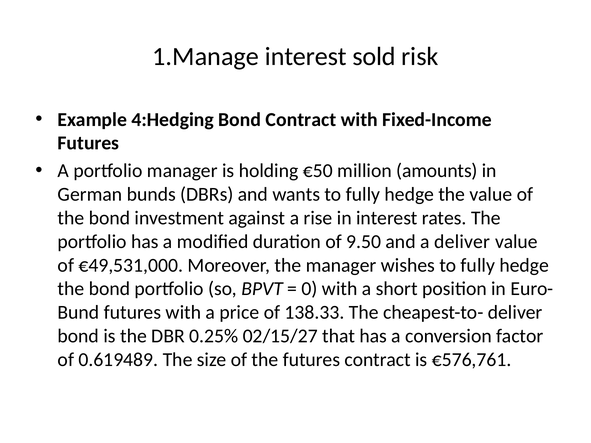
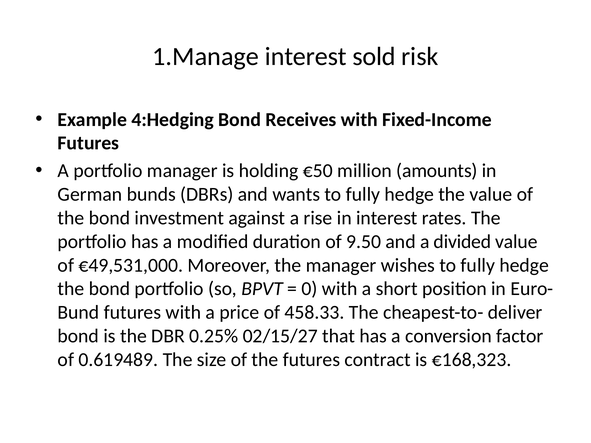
Bond Contract: Contract -> Receives (301, 120)
a deliver: deliver -> divided (462, 242)
138.33: 138.33 -> 458.33 (314, 313)
€576,761: €576,761 -> €168,323 (472, 360)
